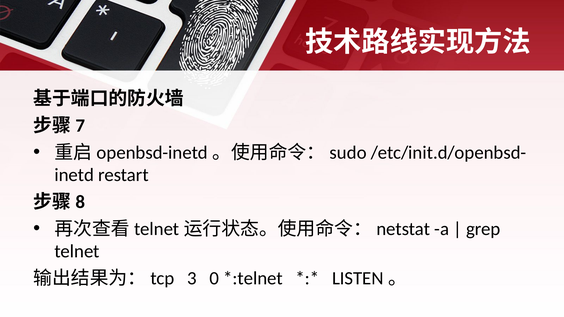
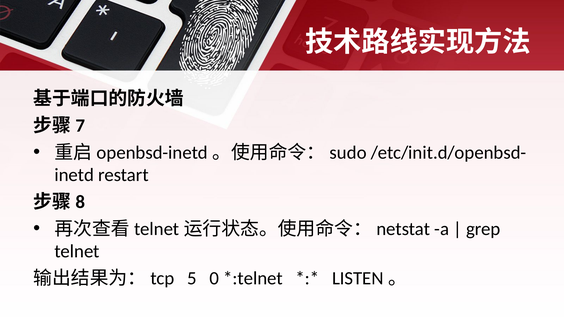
3: 3 -> 5 (192, 279)
